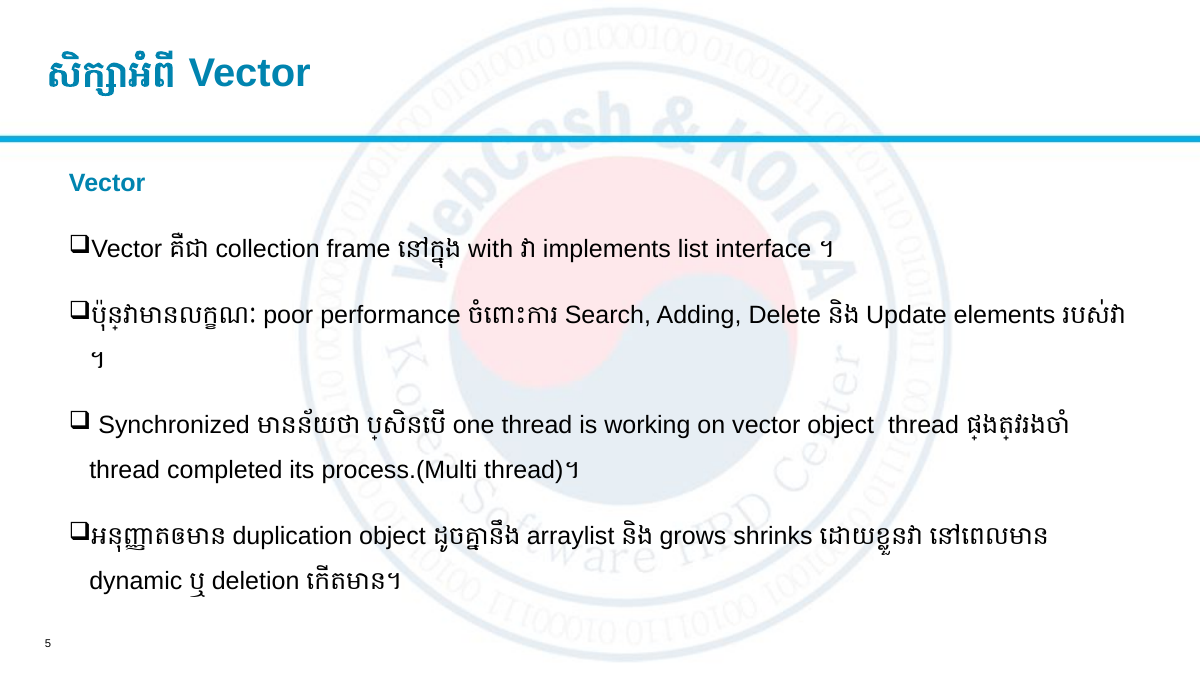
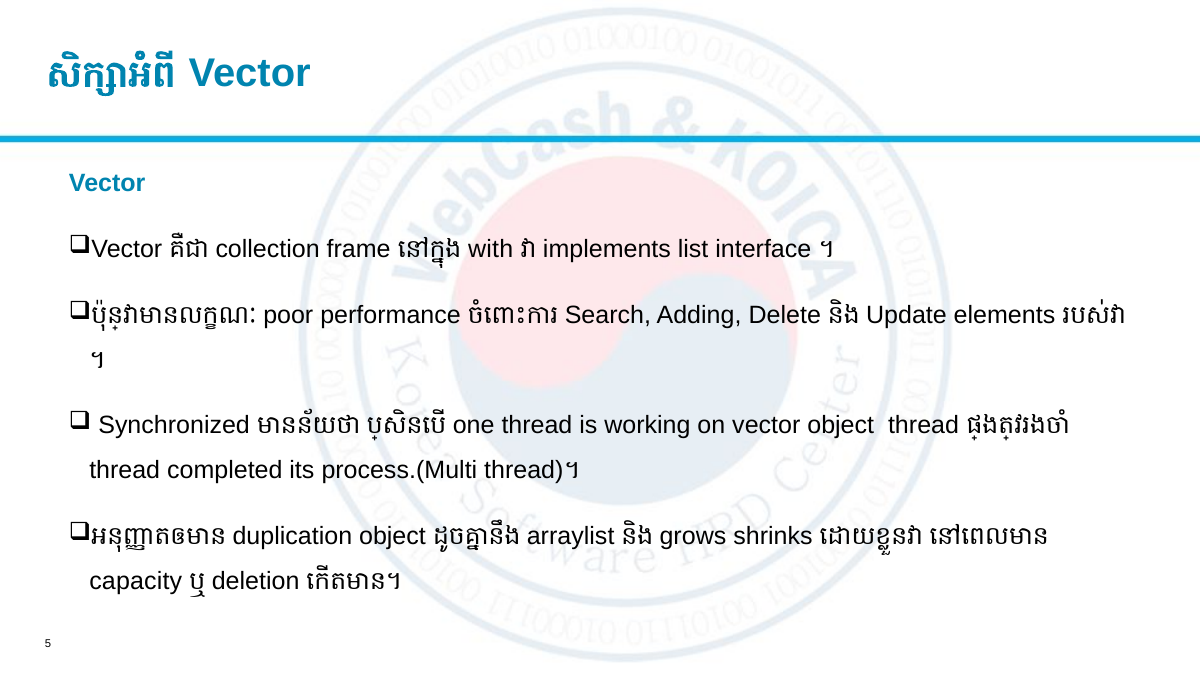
dynamic: dynamic -> capacity (136, 581)
